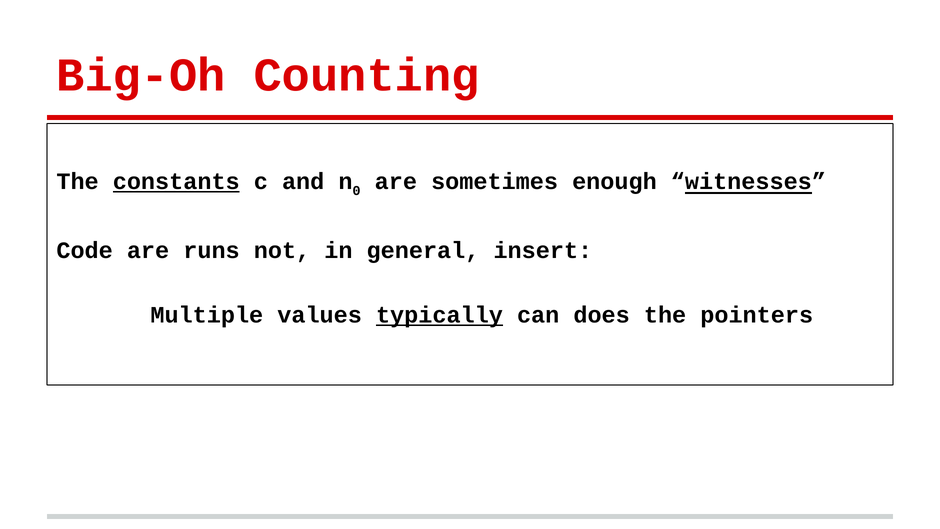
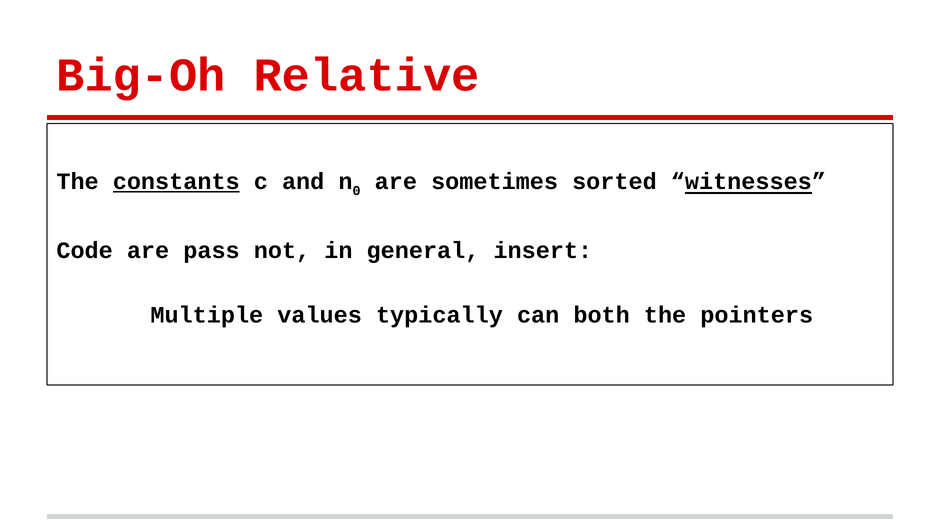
Counting: Counting -> Relative (367, 75)
enough: enough -> sorted (614, 182)
runs: runs -> pass (212, 250)
typically underline: present -> none (439, 315)
does: does -> both (602, 315)
